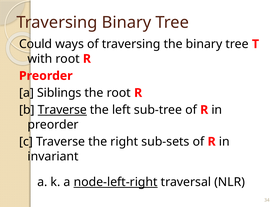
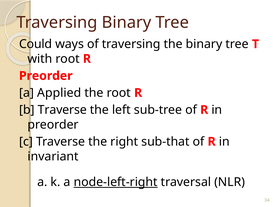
Siblings: Siblings -> Applied (59, 93)
Traverse underline: present -> none (62, 110)
sub-sets: sub-sets -> sub-that (165, 142)
